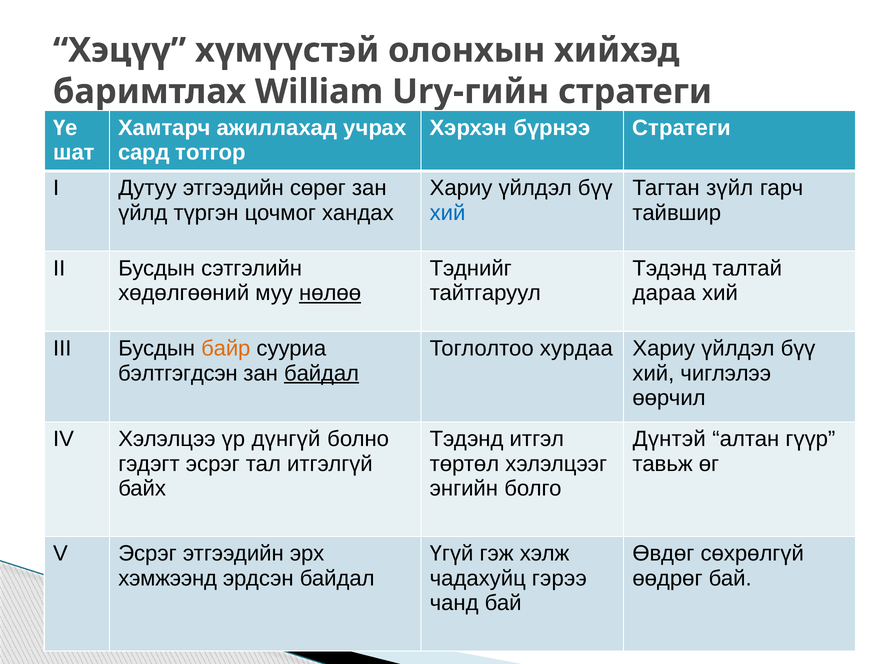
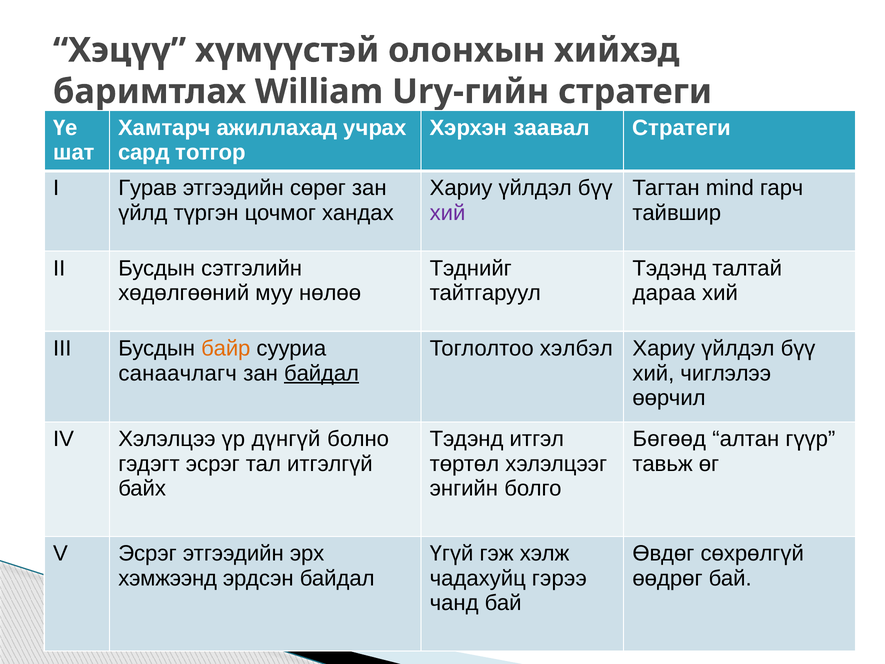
бүрнээ: бүрнээ -> заавал (552, 128)
Дутуу: Дутуу -> Гурав (148, 188)
зүйл: зүйл -> mind (730, 188)
хий colour: blue -> purple (448, 213)
нөлөө underline: present -> none (330, 293)
хурдаа: хурдаа -> хэлбэл (576, 348)
бэлтгэгдсэн: бэлтгэгдсэн -> санаачлагч (178, 373)
Дүнтэй: Дүнтэй -> Бөгөөд (669, 439)
